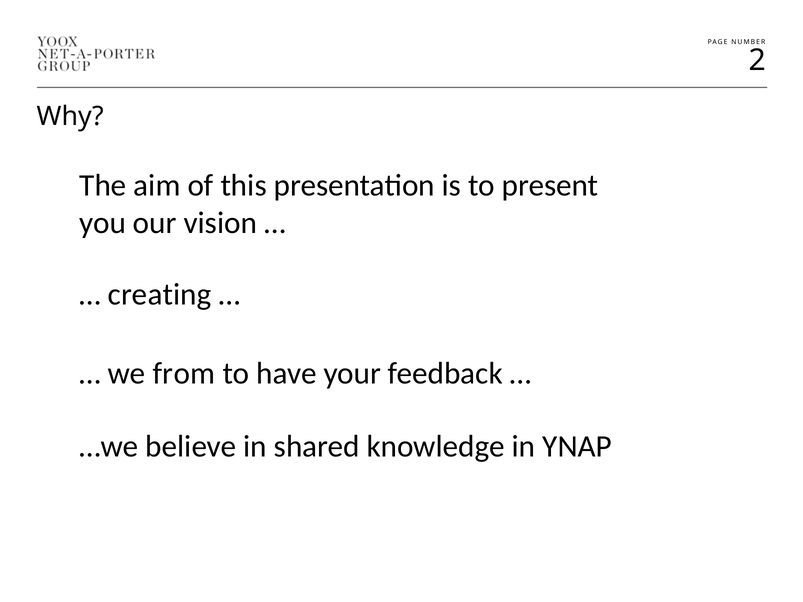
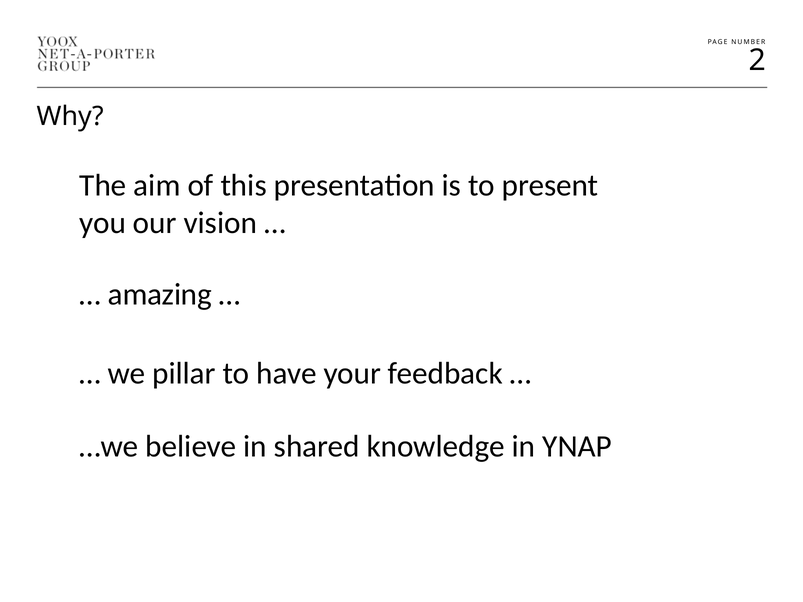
creating: creating -> amazing (160, 295)
from: from -> pillar (184, 373)
